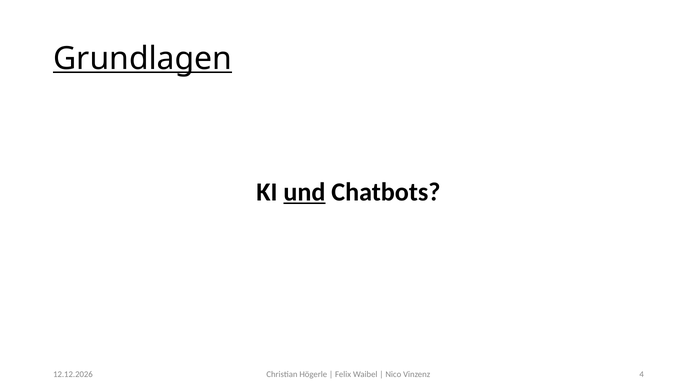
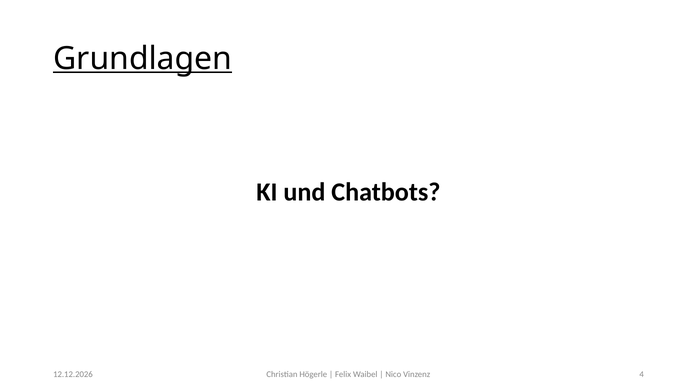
und underline: present -> none (304, 192)
